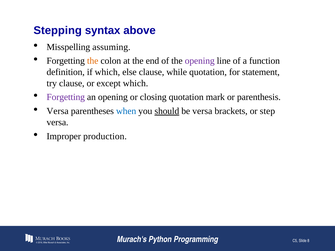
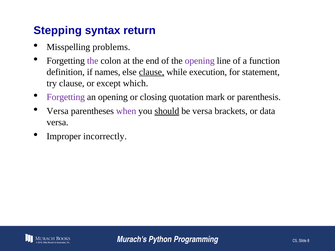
above: above -> return (140, 30)
assuming: assuming -> problems (111, 47)
the colour: orange -> purple (93, 61)
if which: which -> names (107, 72)
clause underline: none -> present (152, 72)
while quotation: quotation -> execution (208, 72)
when colour: blue -> purple (126, 111)
step: step -> data (267, 111)
production: production -> incorrectly (105, 136)
